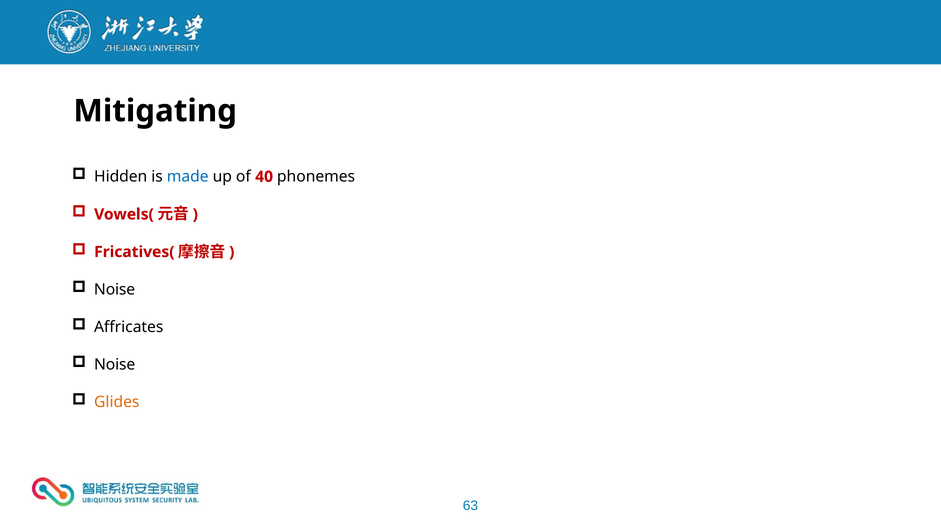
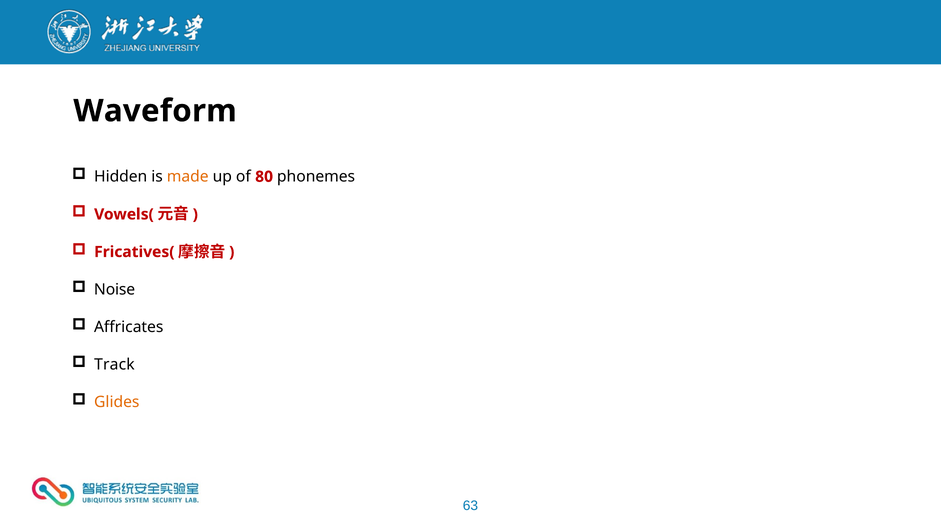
Mitigating: Mitigating -> Waveform (155, 111)
made colour: blue -> orange (188, 177)
40: 40 -> 80 (264, 177)
Noise: Noise -> Track (114, 365)
